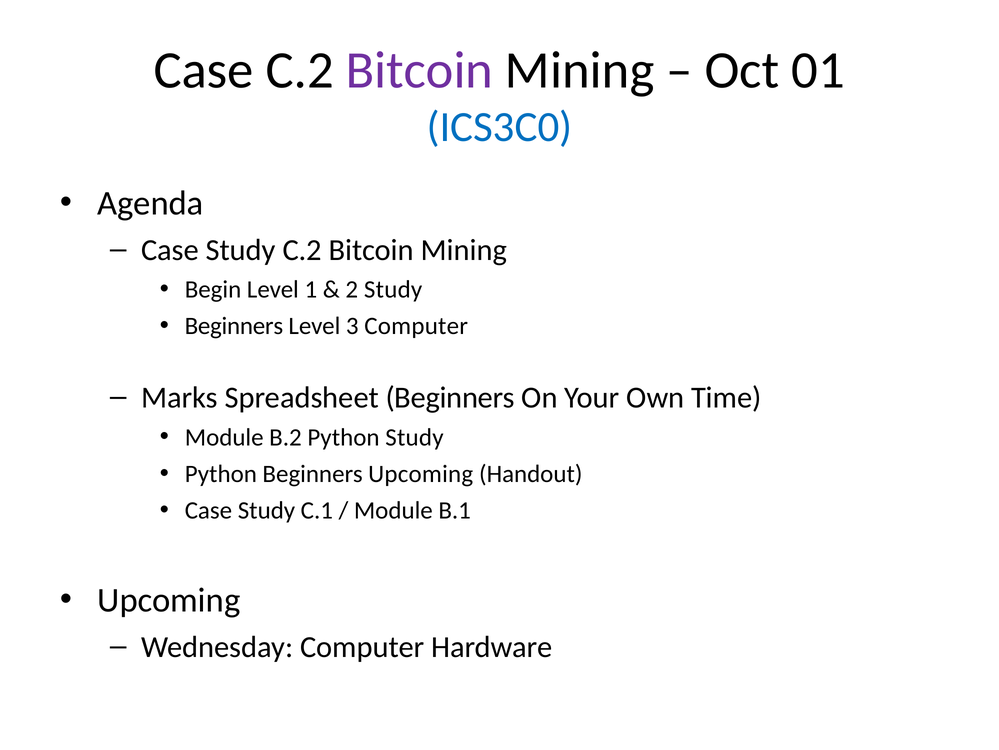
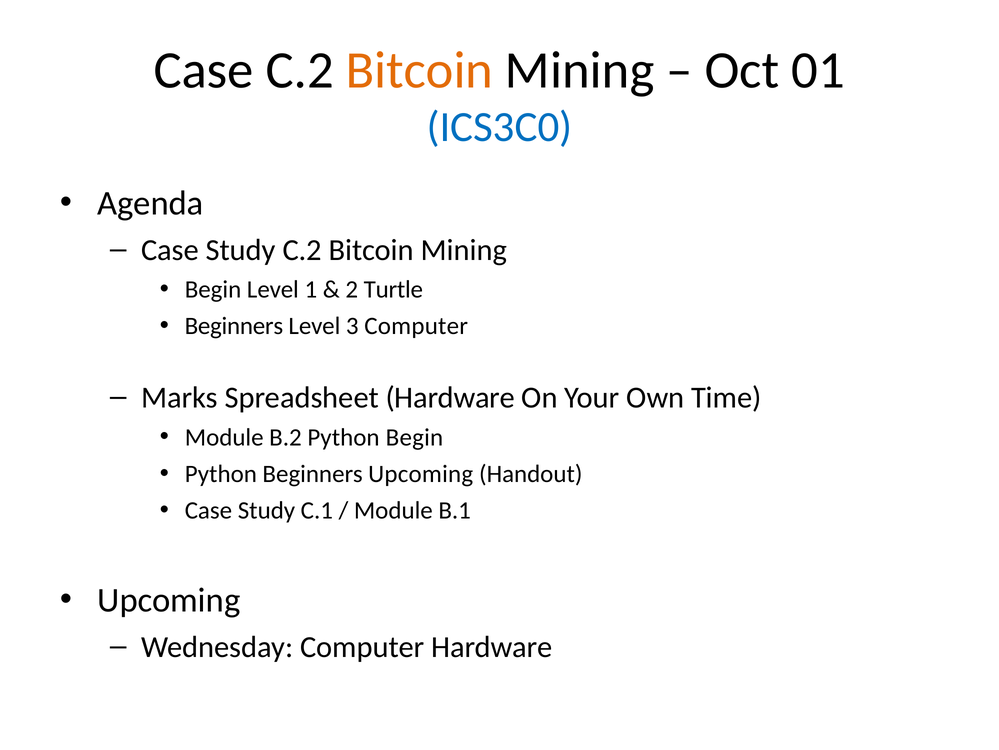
Bitcoin colour: purple -> orange (419, 70)
2 Study: Study -> Turtle (393, 289)
Spreadsheet Beginners: Beginners -> Hardware (450, 397)
Python Study: Study -> Begin (414, 437)
